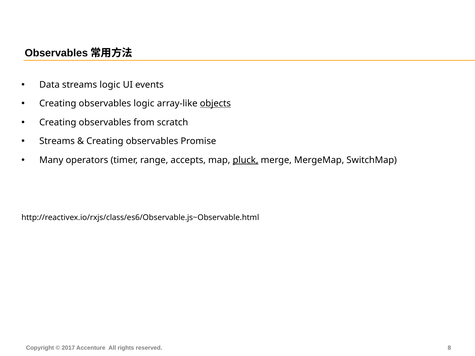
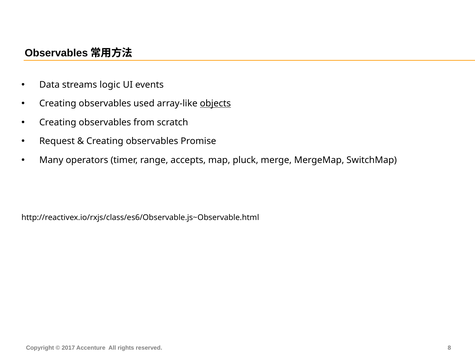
observables logic: logic -> used (144, 104)
Streams: Streams -> Request (57, 141)
pluck underline: present -> none (245, 160)
